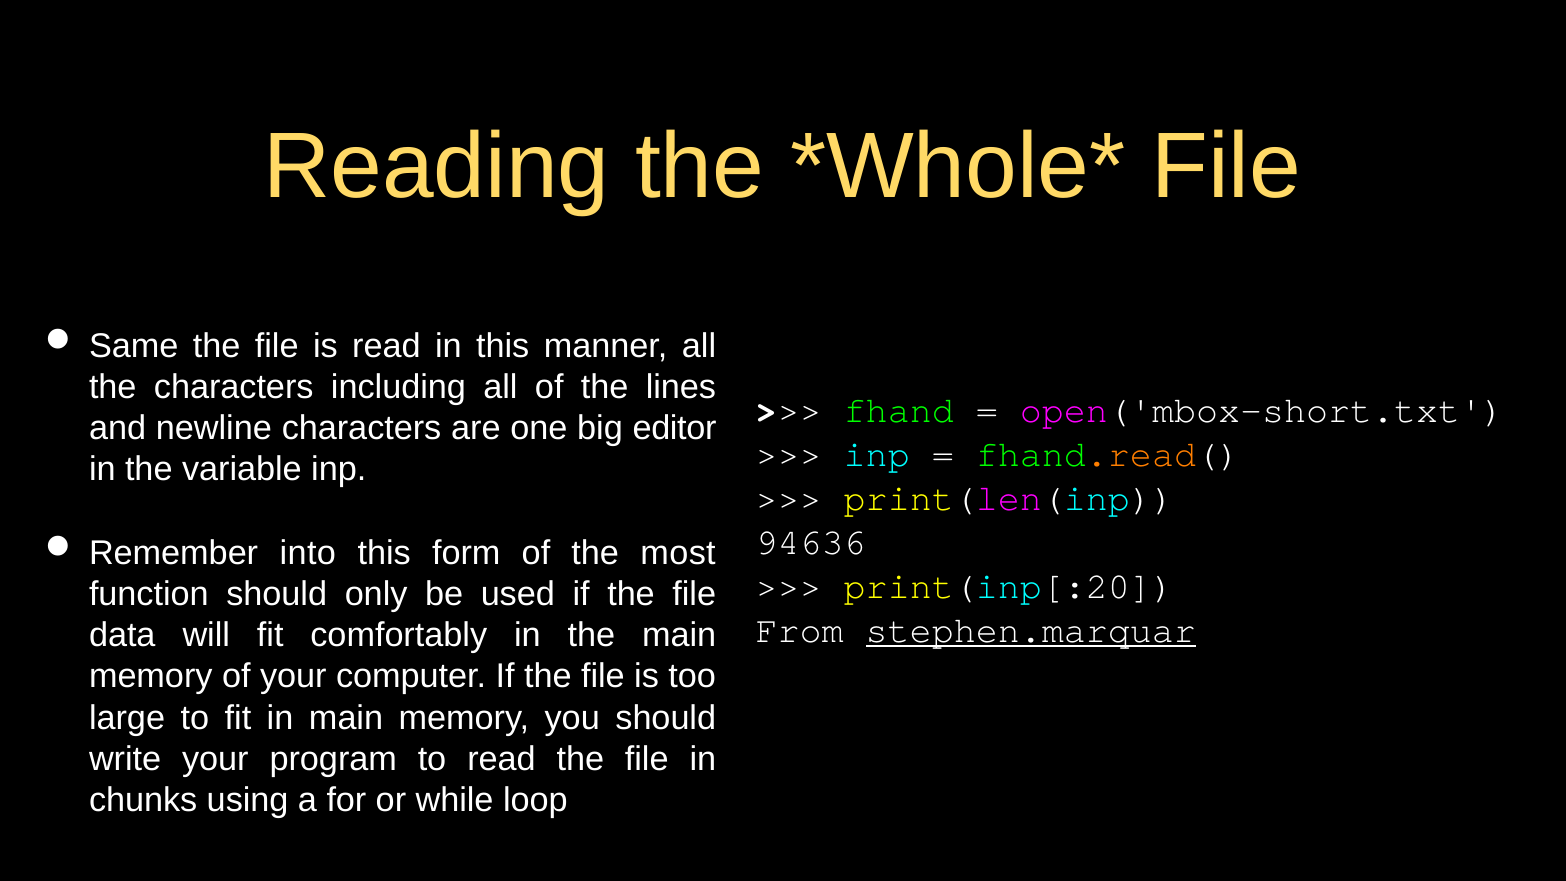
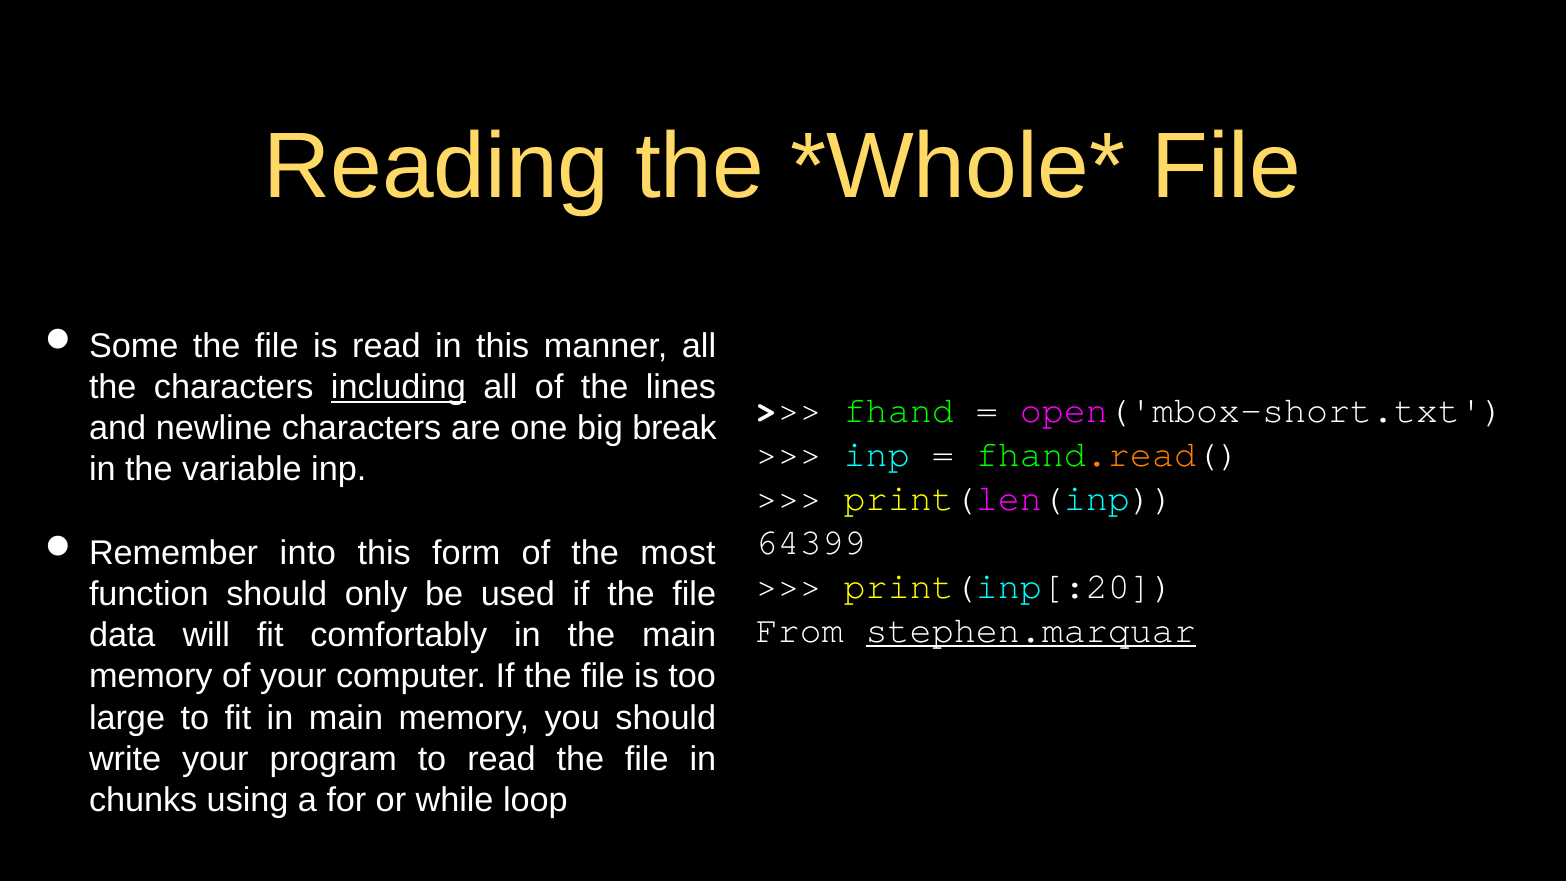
Same: Same -> Some (134, 346)
including underline: none -> present (398, 387)
editor: editor -> break (675, 428)
94636: 94636 -> 64399 (811, 542)
